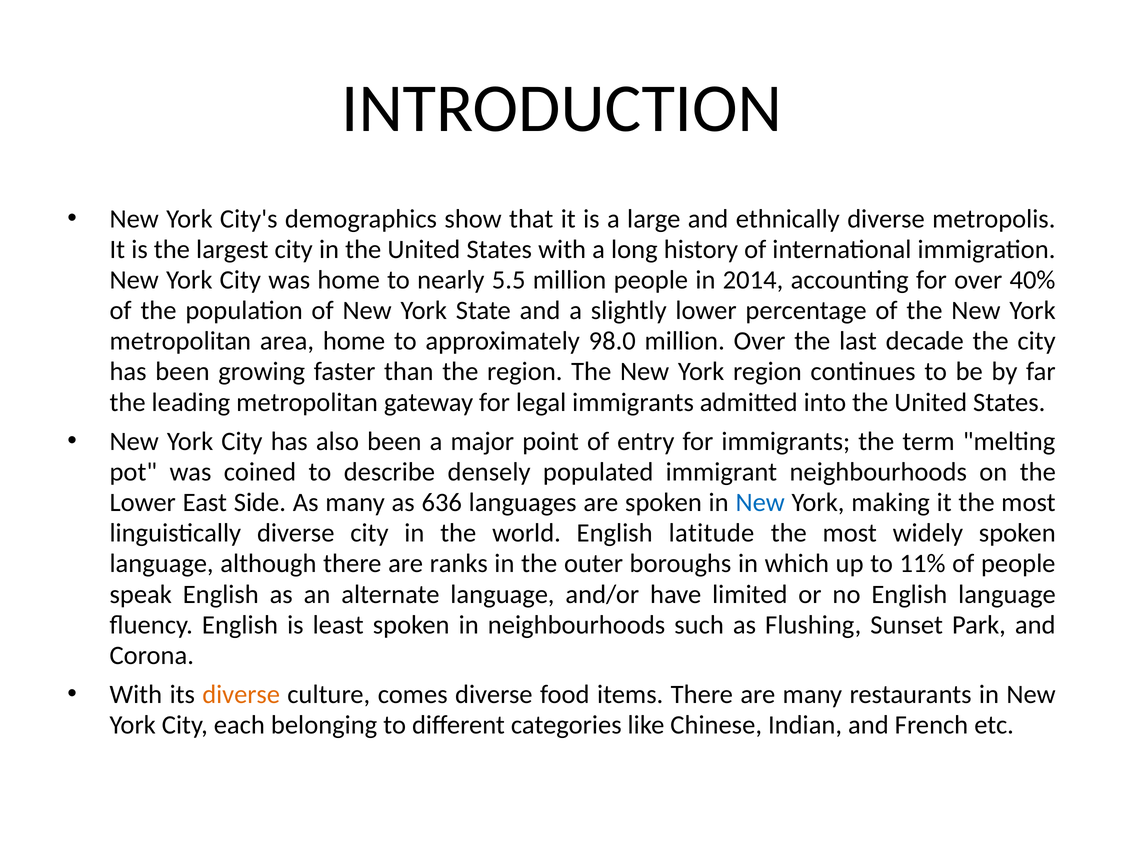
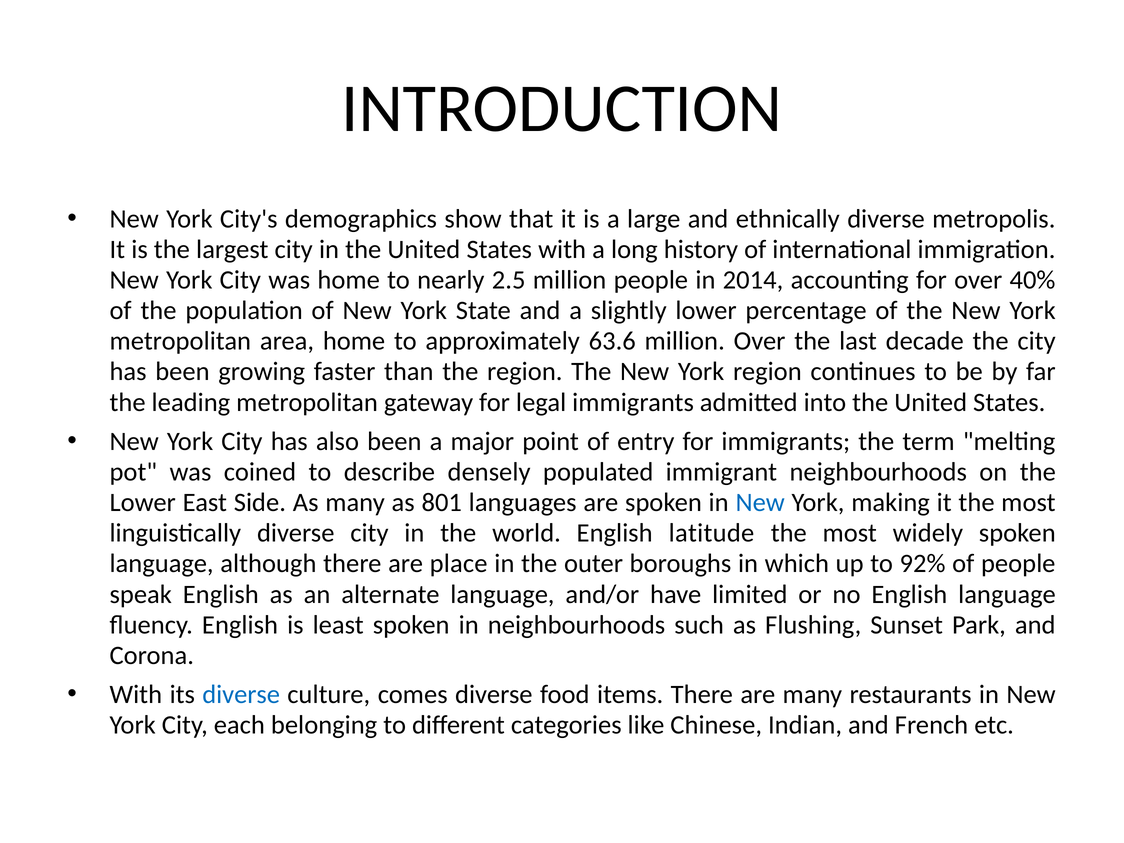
5.5: 5.5 -> 2.5 (509, 280)
98.0: 98.0 -> 63.6 (612, 341)
636: 636 -> 801 (442, 503)
ranks: ranks -> place (459, 564)
11%: 11% -> 92% (923, 564)
diverse colour: orange -> blue (241, 694)
